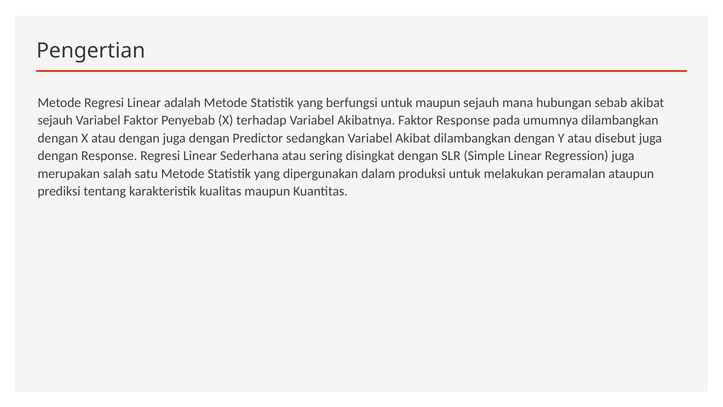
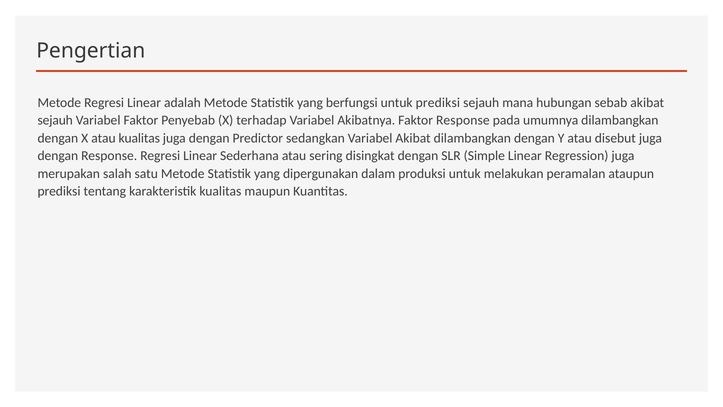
untuk maupun: maupun -> prediksi (438, 103)
atau dengan: dengan -> kualitas (139, 138)
